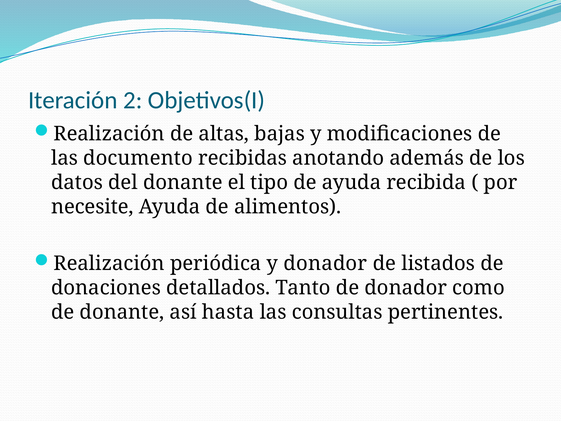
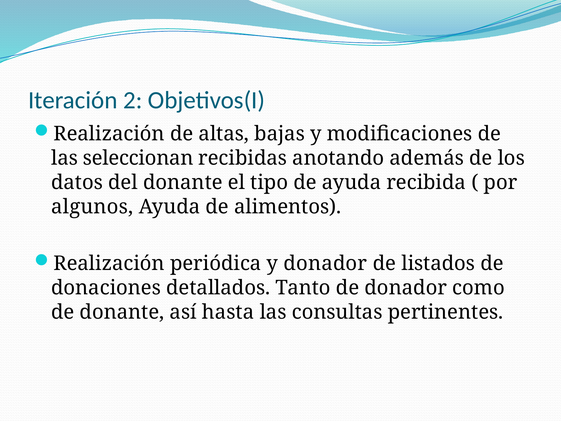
documento: documento -> seleccionan (138, 158)
necesite: necesite -> algunos (92, 207)
